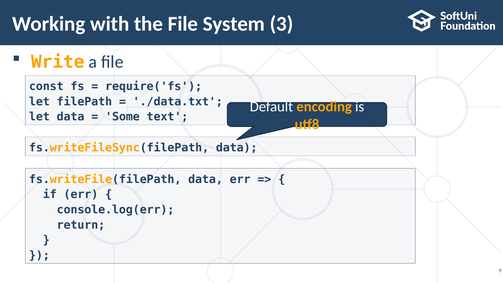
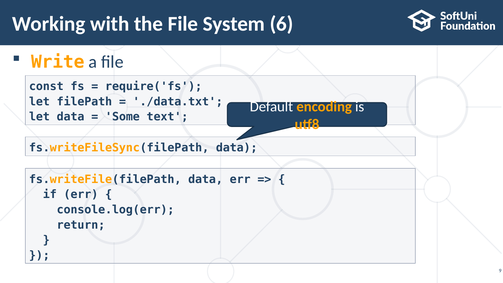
3: 3 -> 6 (281, 24)
